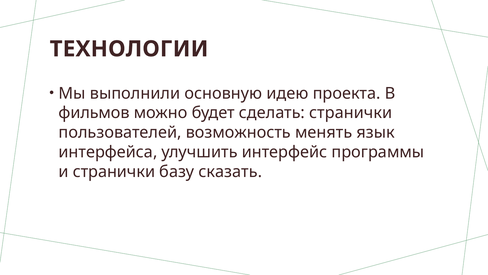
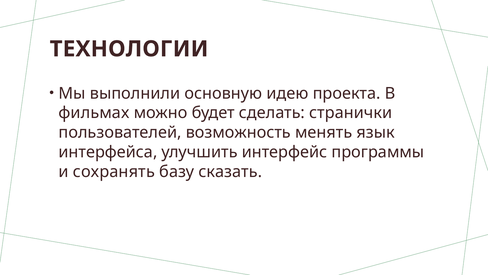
фильмов: фильмов -> фильмах (94, 113)
и странички: странички -> сохранять (114, 171)
